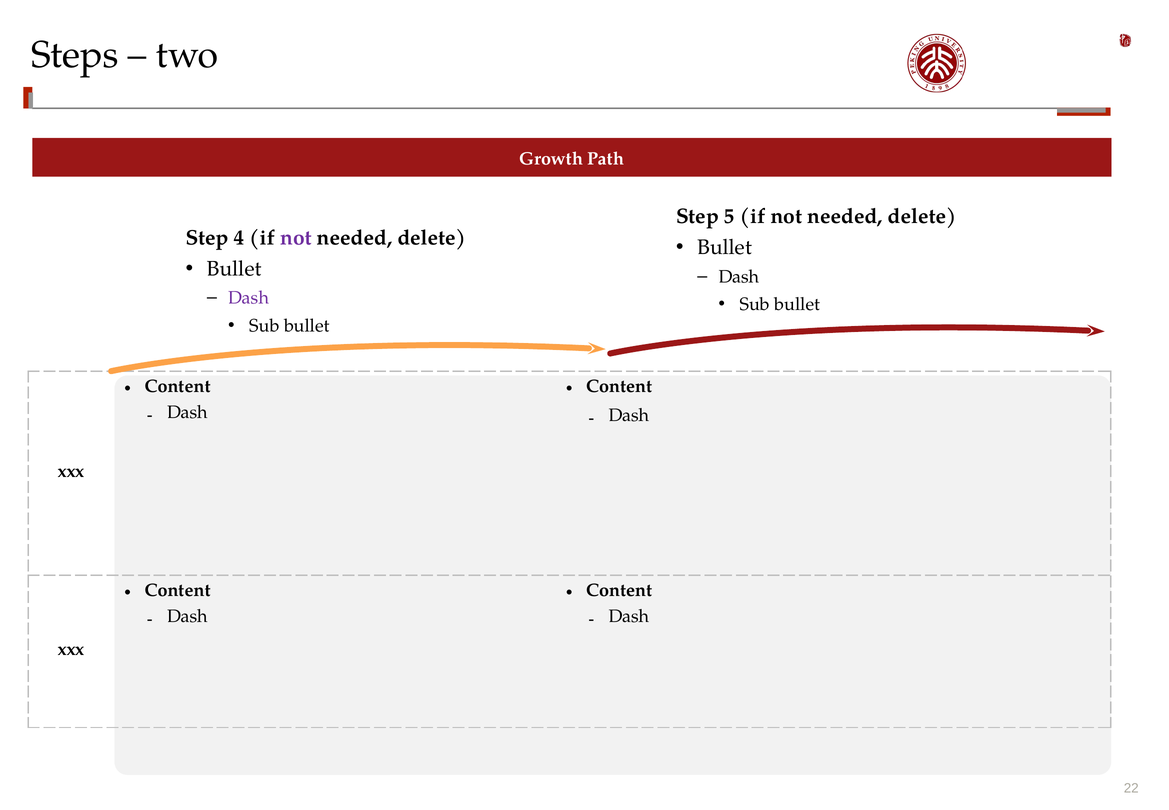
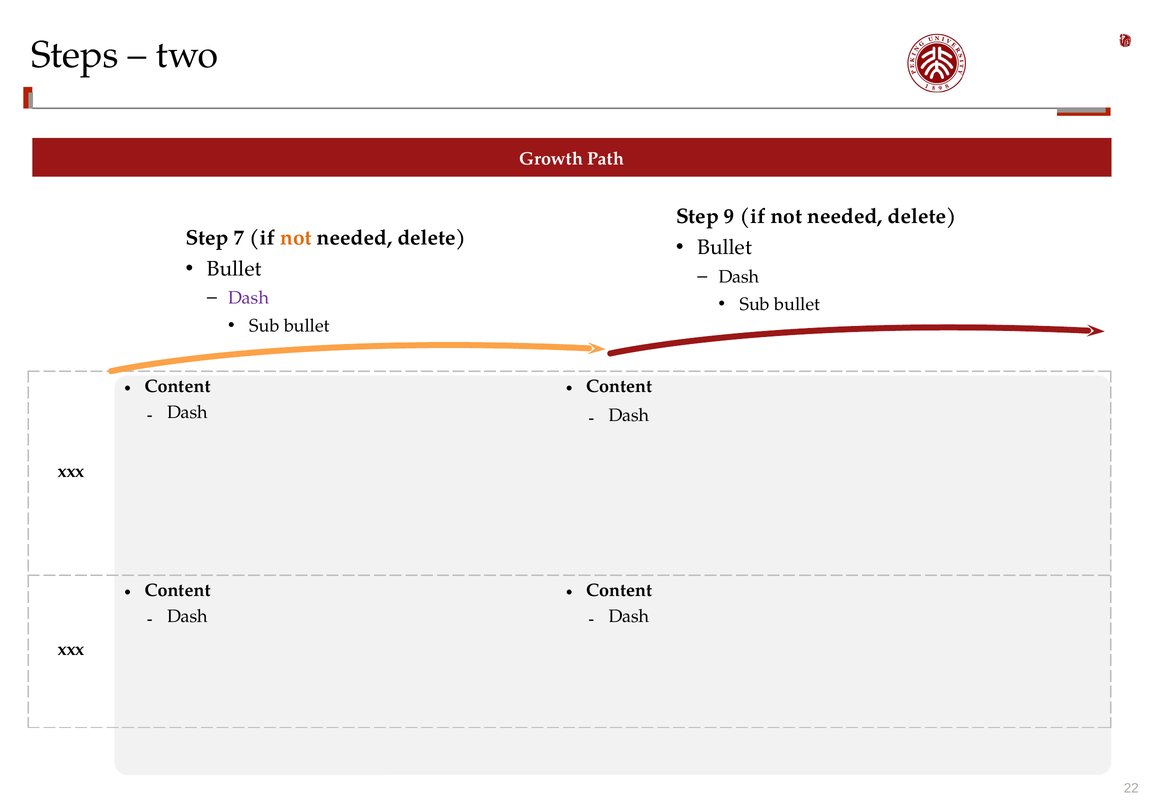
5: 5 -> 9 (729, 216)
4: 4 -> 7 (239, 238)
not colour: purple -> orange (296, 238)
